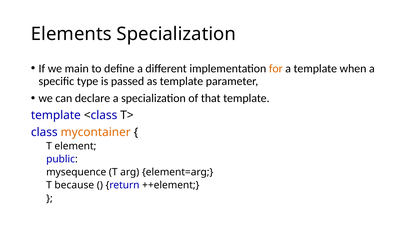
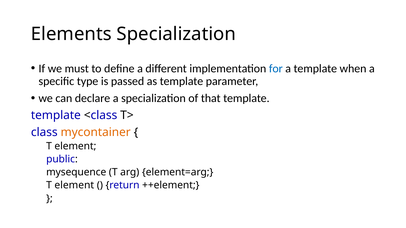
main: main -> must (77, 69)
for colour: orange -> blue (276, 69)
because: because -> element (74, 186)
